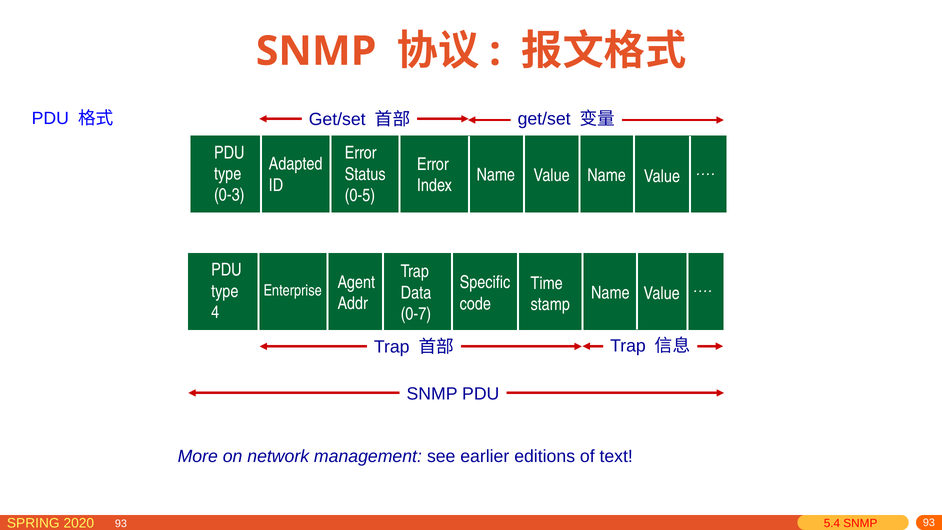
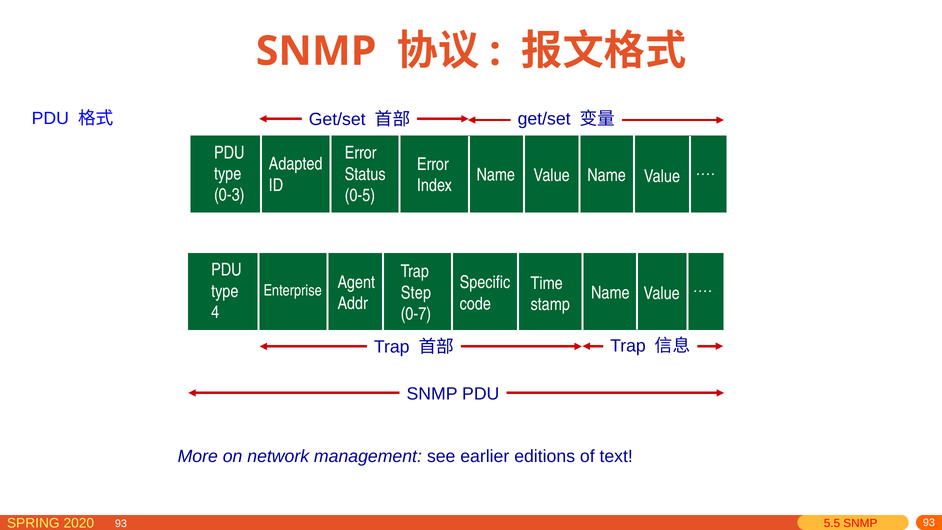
Data: Data -> Step (416, 293)
5.4: 5.4 -> 5.5 (832, 523)
